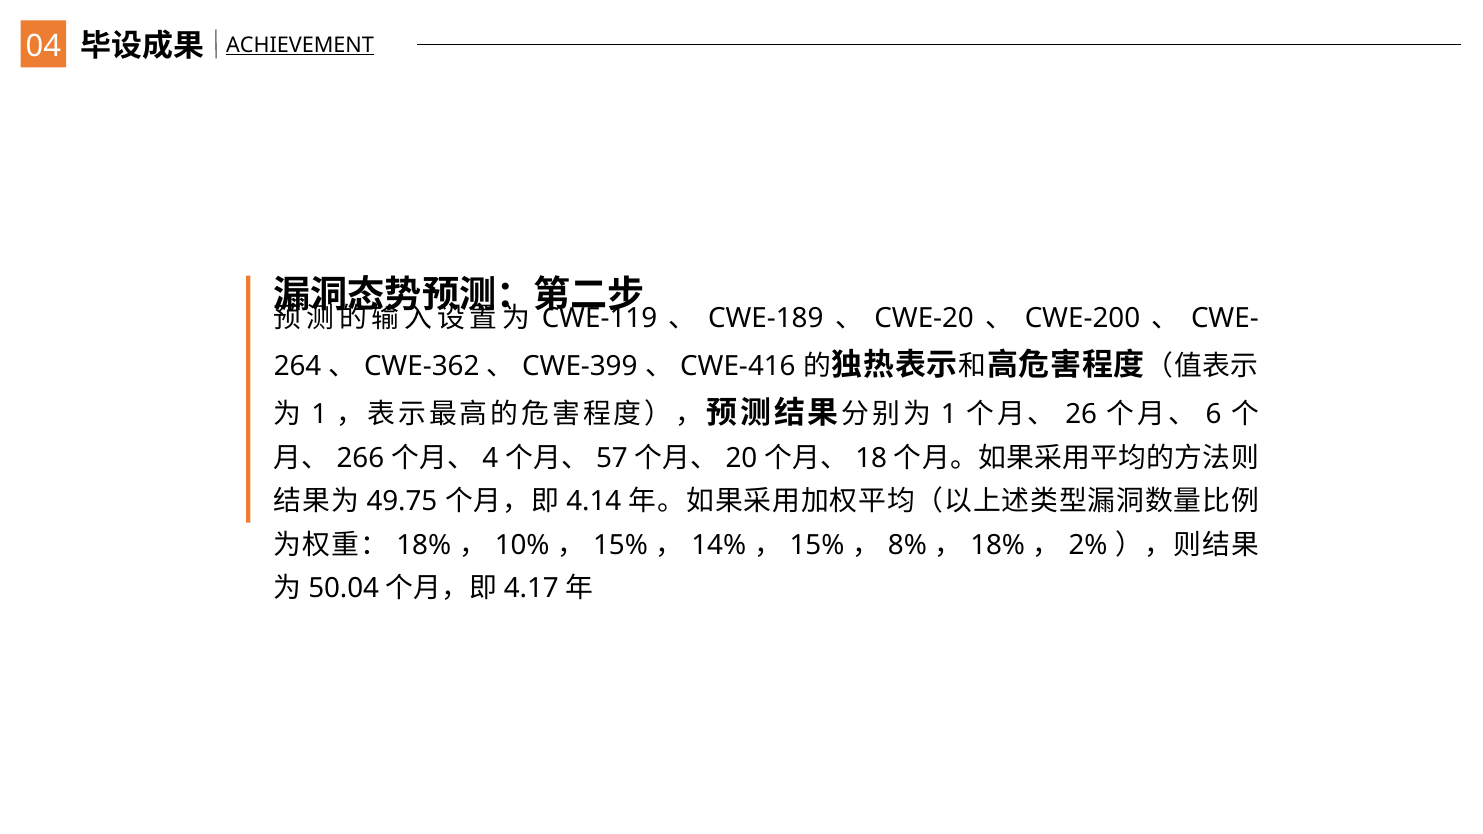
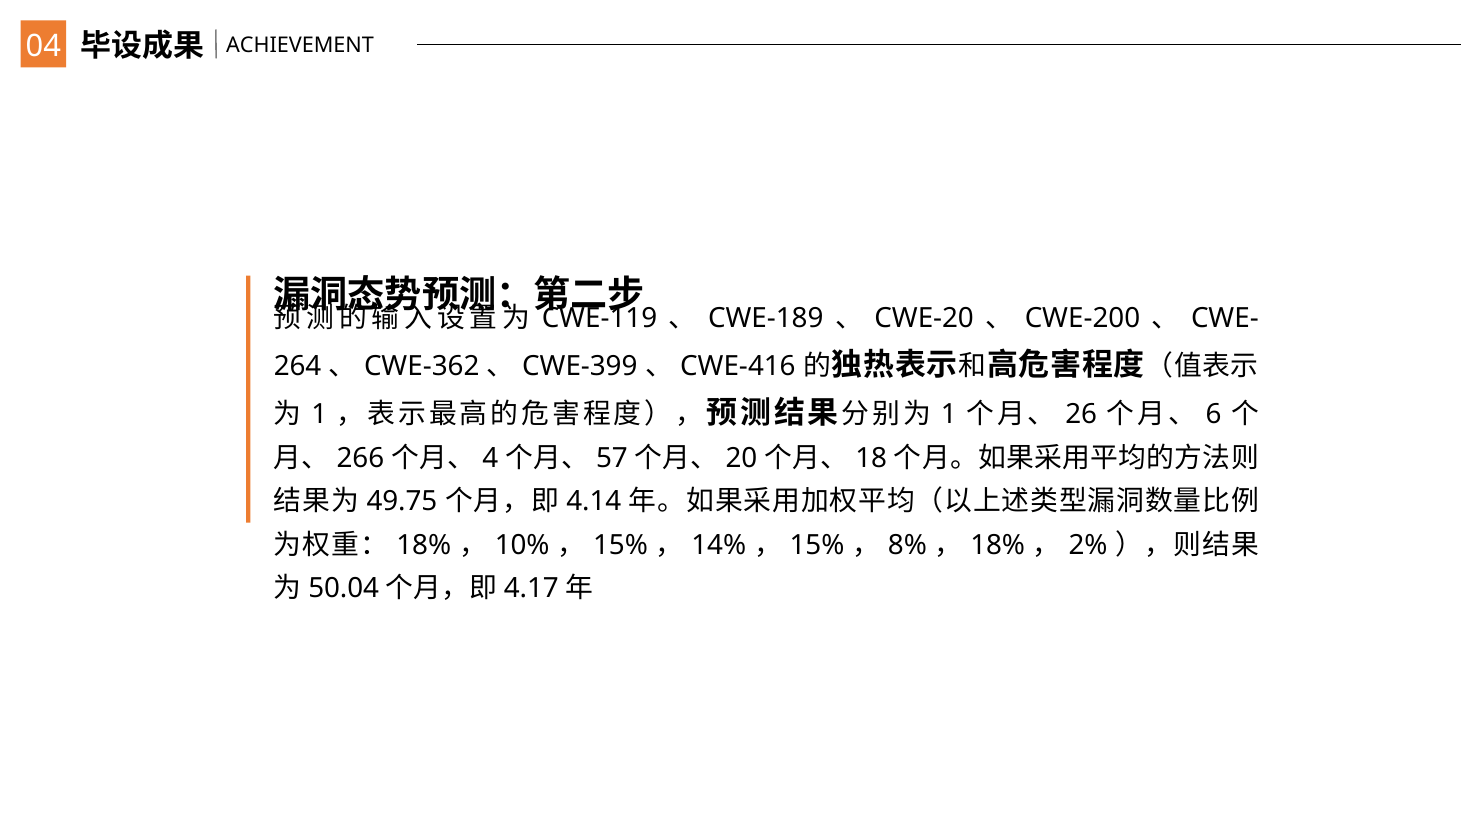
ACHIEVEMENT underline: present -> none (300, 45)
